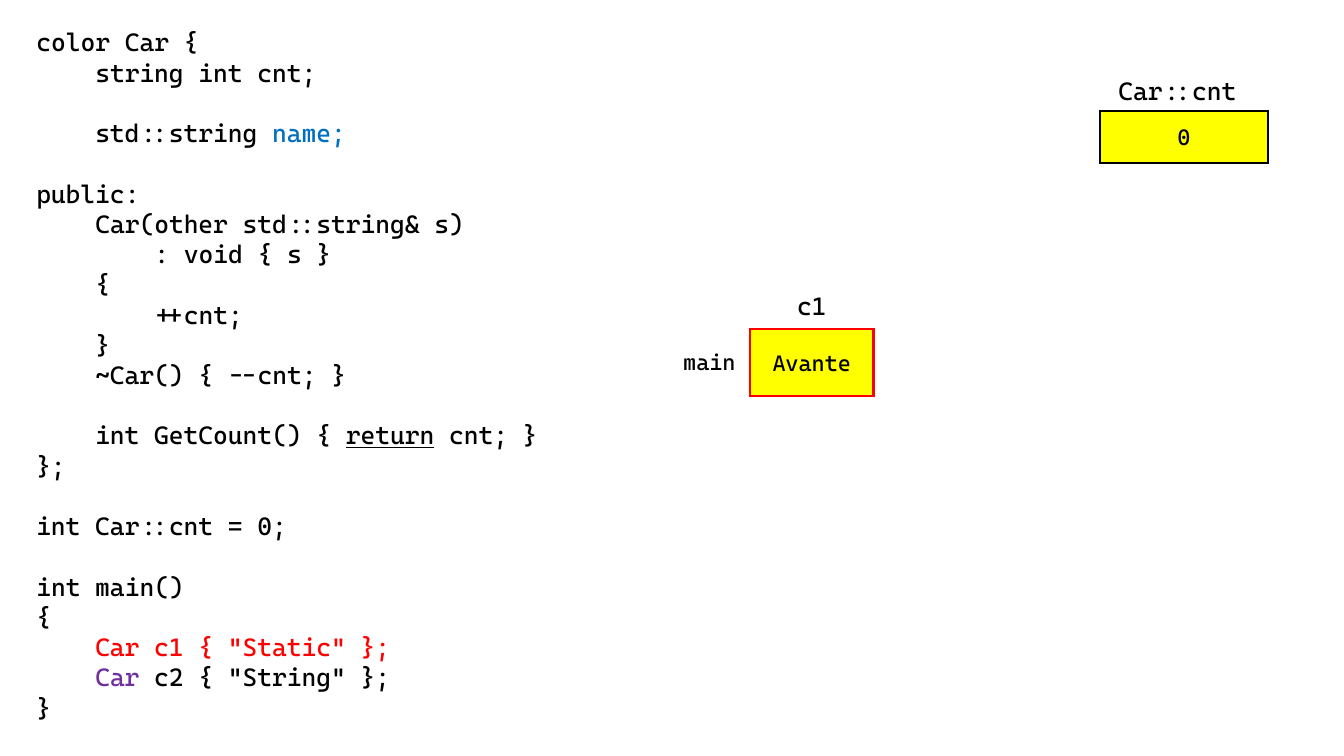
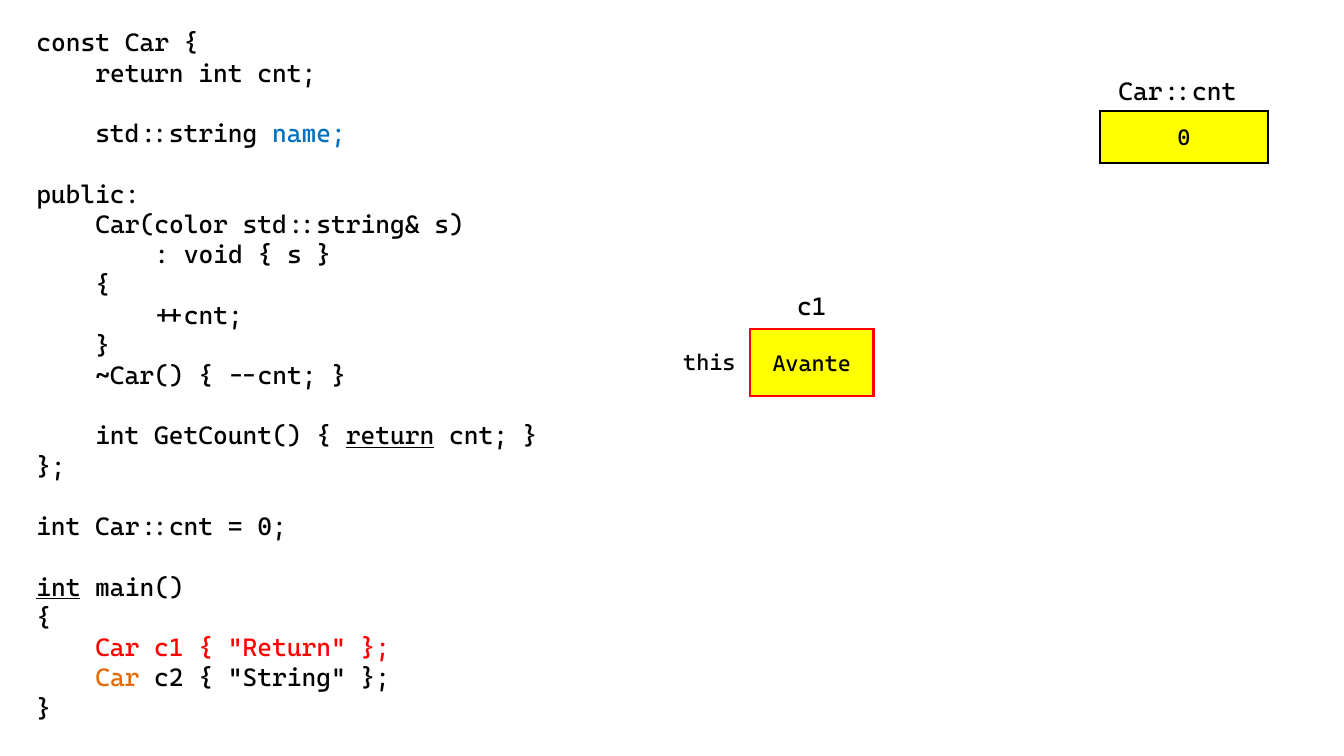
color: color -> const (73, 44)
string: string -> return (140, 74)
Car(other: Car(other -> Car(color (162, 225)
main: main -> this (709, 364)
int underline: none -> present (58, 588)
Static: Static -> Return (287, 648)
Car colour: purple -> orange (117, 679)
